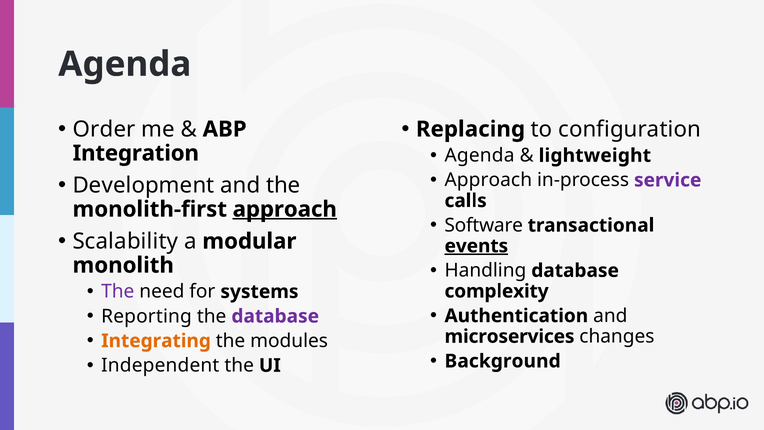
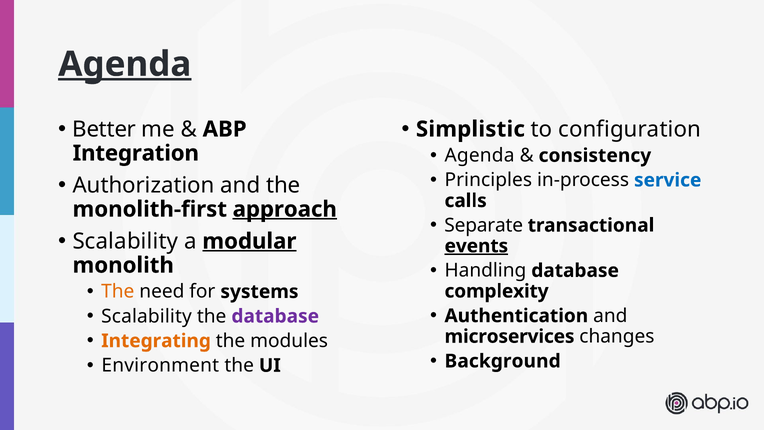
Agenda underline: none -> present (125, 64)
Order: Order -> Better (104, 129)
Replacing: Replacing -> Simplistic (470, 129)
lightweight: lightweight -> consistency (595, 155)
Approach: Approach -> Principles (488, 180)
service colour: purple -> blue (668, 180)
Development: Development -> Authorization (144, 185)
Software: Software -> Separate (484, 225)
modular underline: none -> present (249, 241)
The colour: purple -> orange (118, 292)
Reporting: Reporting -> Scalability (147, 316)
Independent: Independent -> Environment (160, 365)
